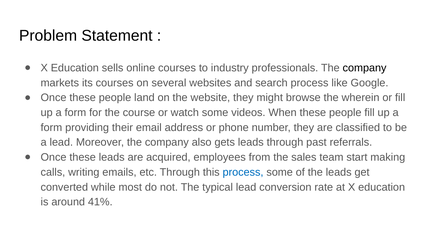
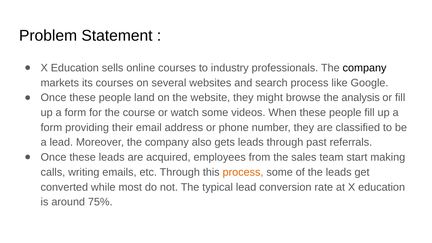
wherein: wherein -> analysis (361, 98)
process colour: blue -> orange (243, 172)
41%: 41% -> 75% (100, 202)
